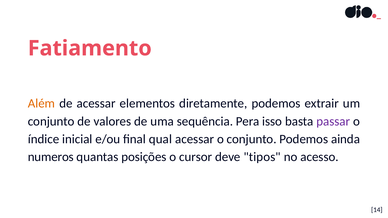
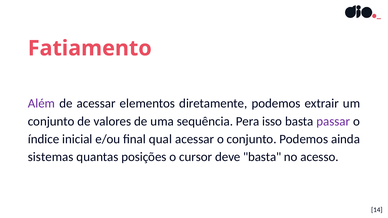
Além colour: orange -> purple (41, 104)
numeros: numeros -> sistemas (51, 157)
deve tipos: tipos -> basta (262, 157)
